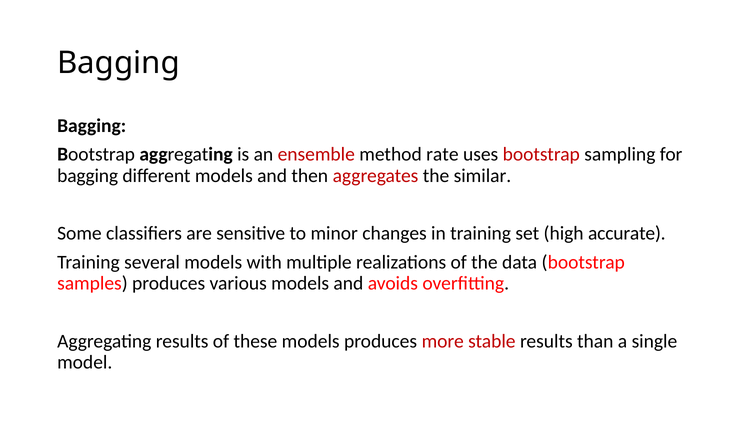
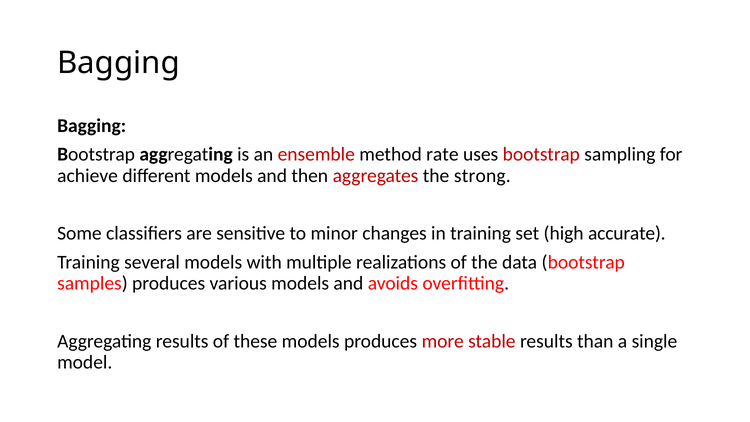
bagging: bagging -> achieve (88, 176)
similar: similar -> strong (482, 176)
